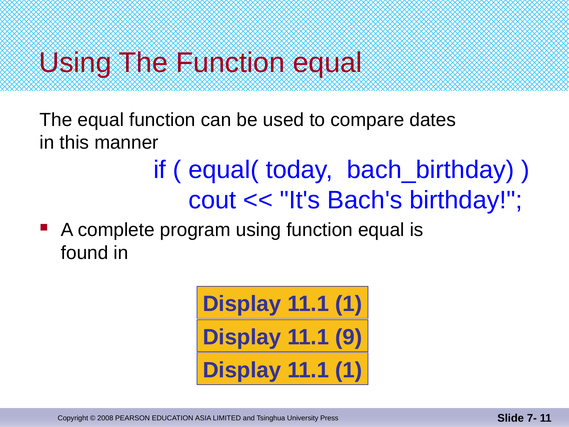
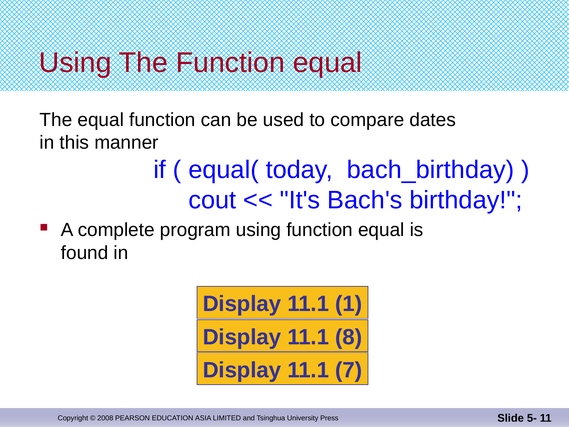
9: 9 -> 8 (349, 337)
1: 1 -> 7 (349, 370)
7-: 7- -> 5- (532, 418)
